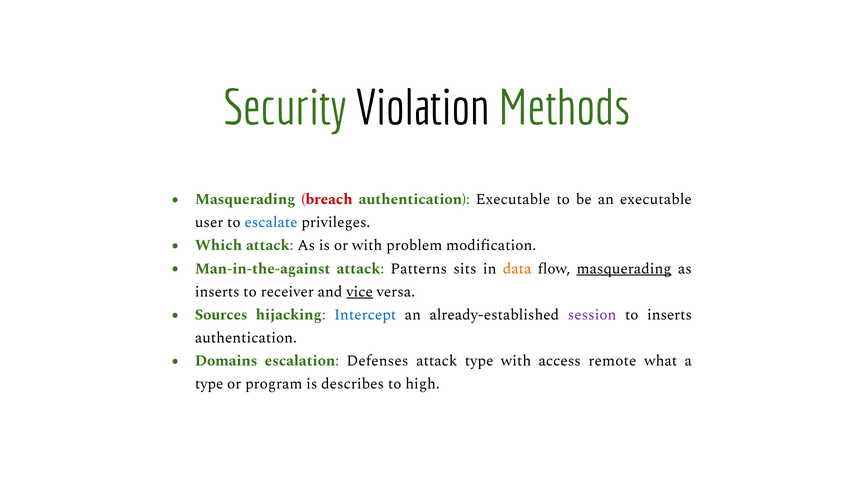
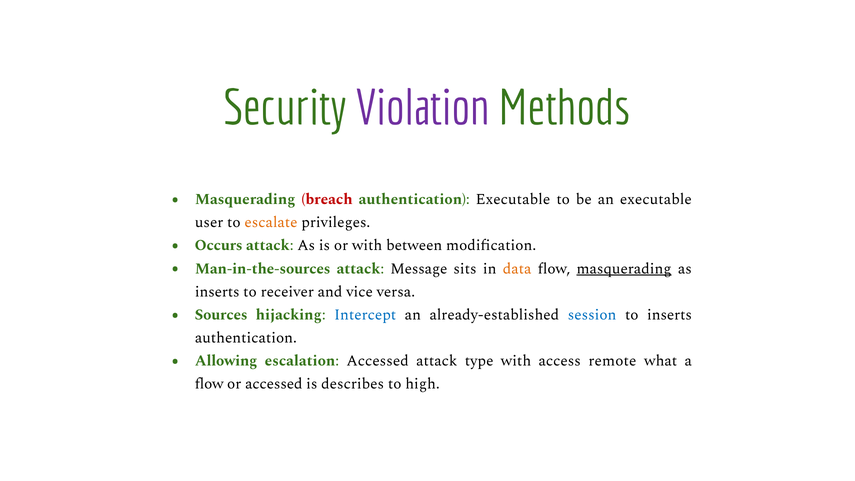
Violation colour: black -> purple (423, 108)
escalate colour: blue -> orange (271, 222)
Which: Which -> Occurs (219, 245)
problem: problem -> between (414, 245)
Man-in-the-against: Man-in-the-against -> Man-in-the-sources (263, 268)
Patterns: Patterns -> Message (419, 268)
vice underline: present -> none (360, 292)
session colour: purple -> blue (592, 315)
Domains: Domains -> Allowing (226, 361)
escalation Defenses: Defenses -> Accessed (378, 361)
type: type -> flow (209, 384)
or program: program -> accessed (274, 384)
